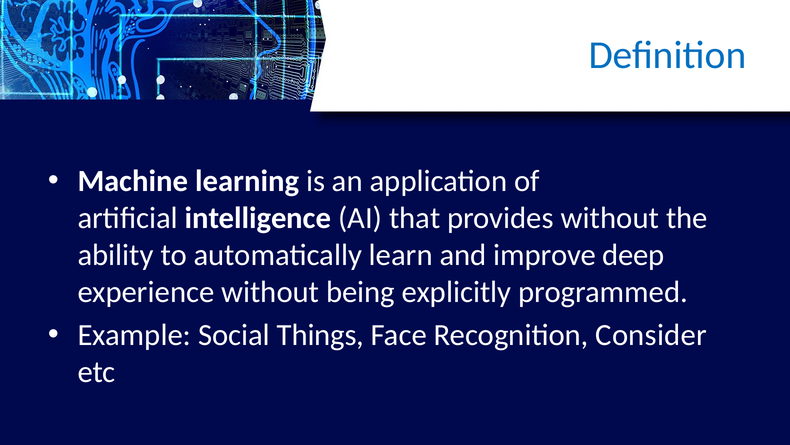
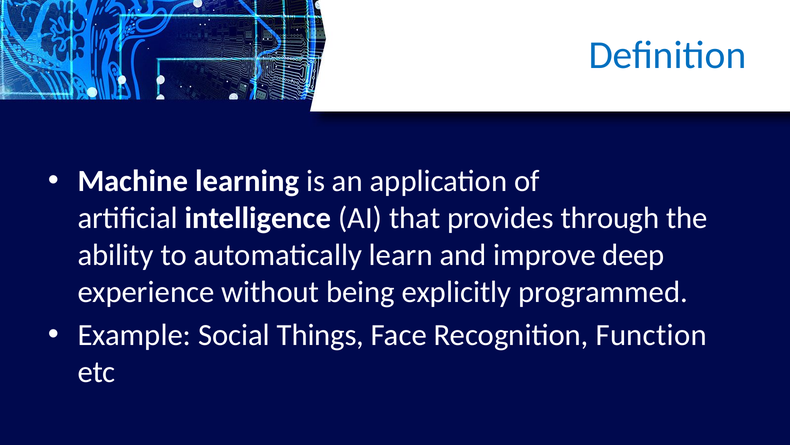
provides without: without -> through (610, 218)
Consider: Consider -> Function (651, 335)
